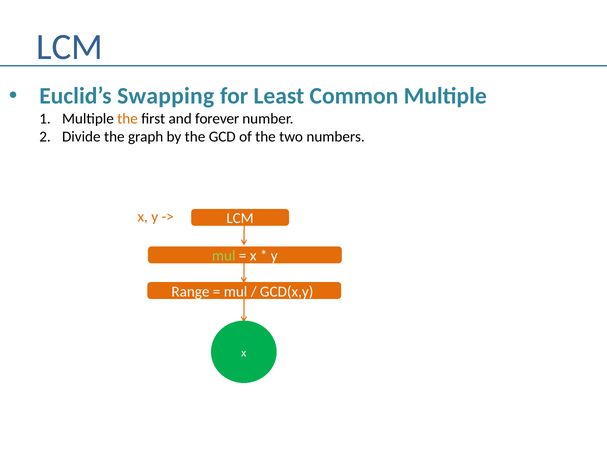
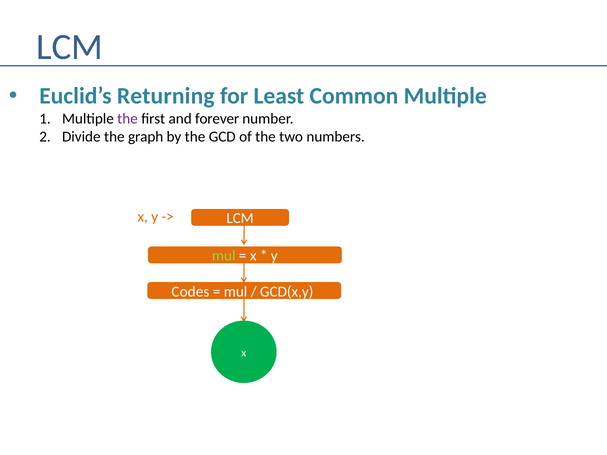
Swapping: Swapping -> Returning (166, 96)
the colour: orange -> purple (128, 119)
Range: Range -> Codes (190, 292)
